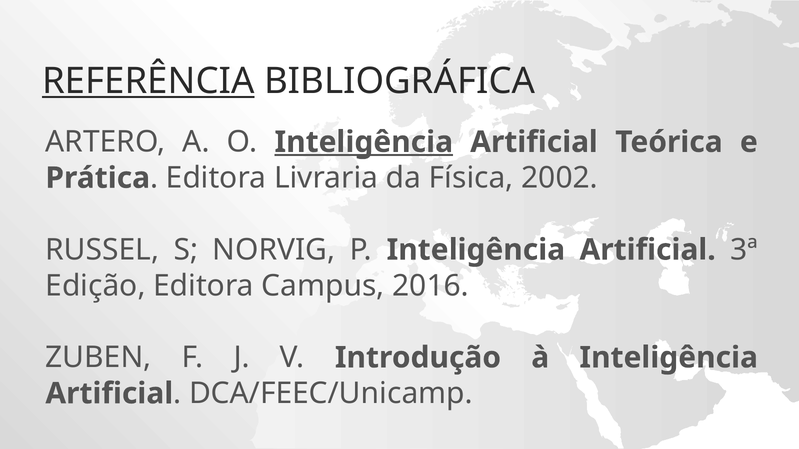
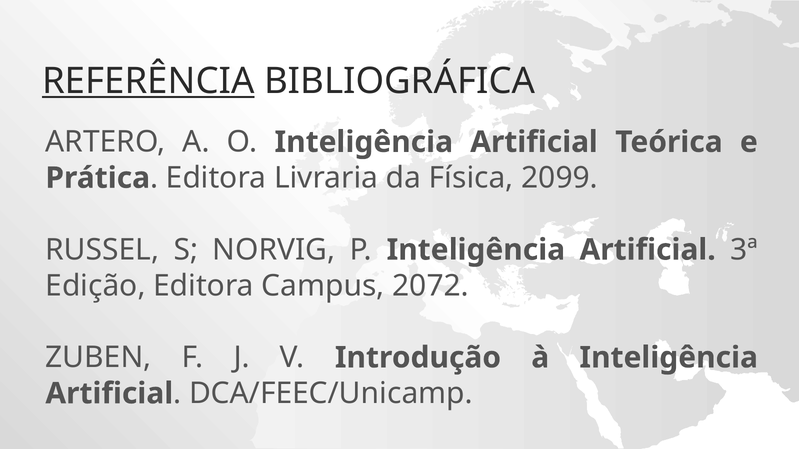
Inteligência underline: present -> none (364, 142)
2002: 2002 -> 2099 (560, 178)
2016: 2016 -> 2072 (431, 286)
